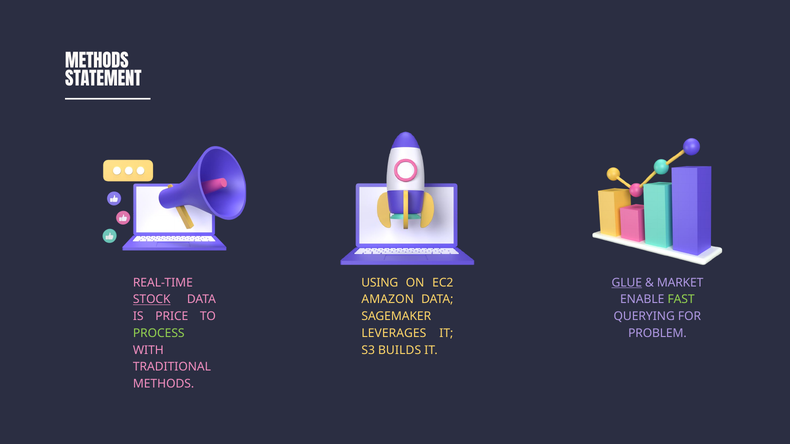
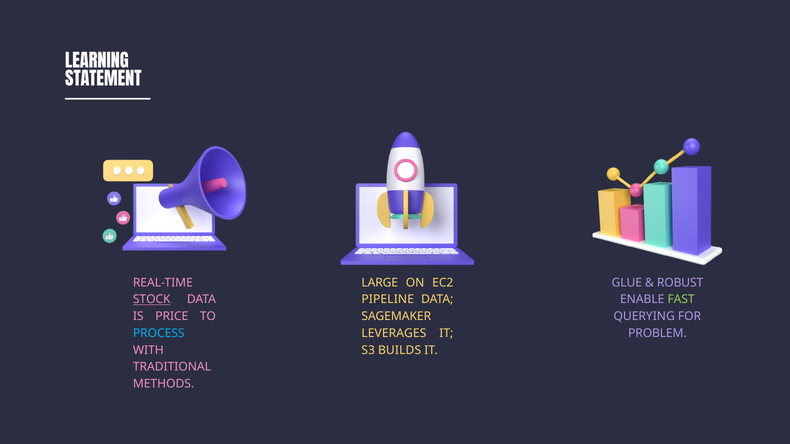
METHODS: METHODS -> LEARNING (97, 62)
USING: USING -> LARGE (380, 283)
GLUE underline: present -> none (627, 283)
MARKET: MARKET -> ROBUST (680, 283)
AMAZON: AMAZON -> PIPELINE (388, 300)
PROCESS colour: light green -> light blue (159, 333)
